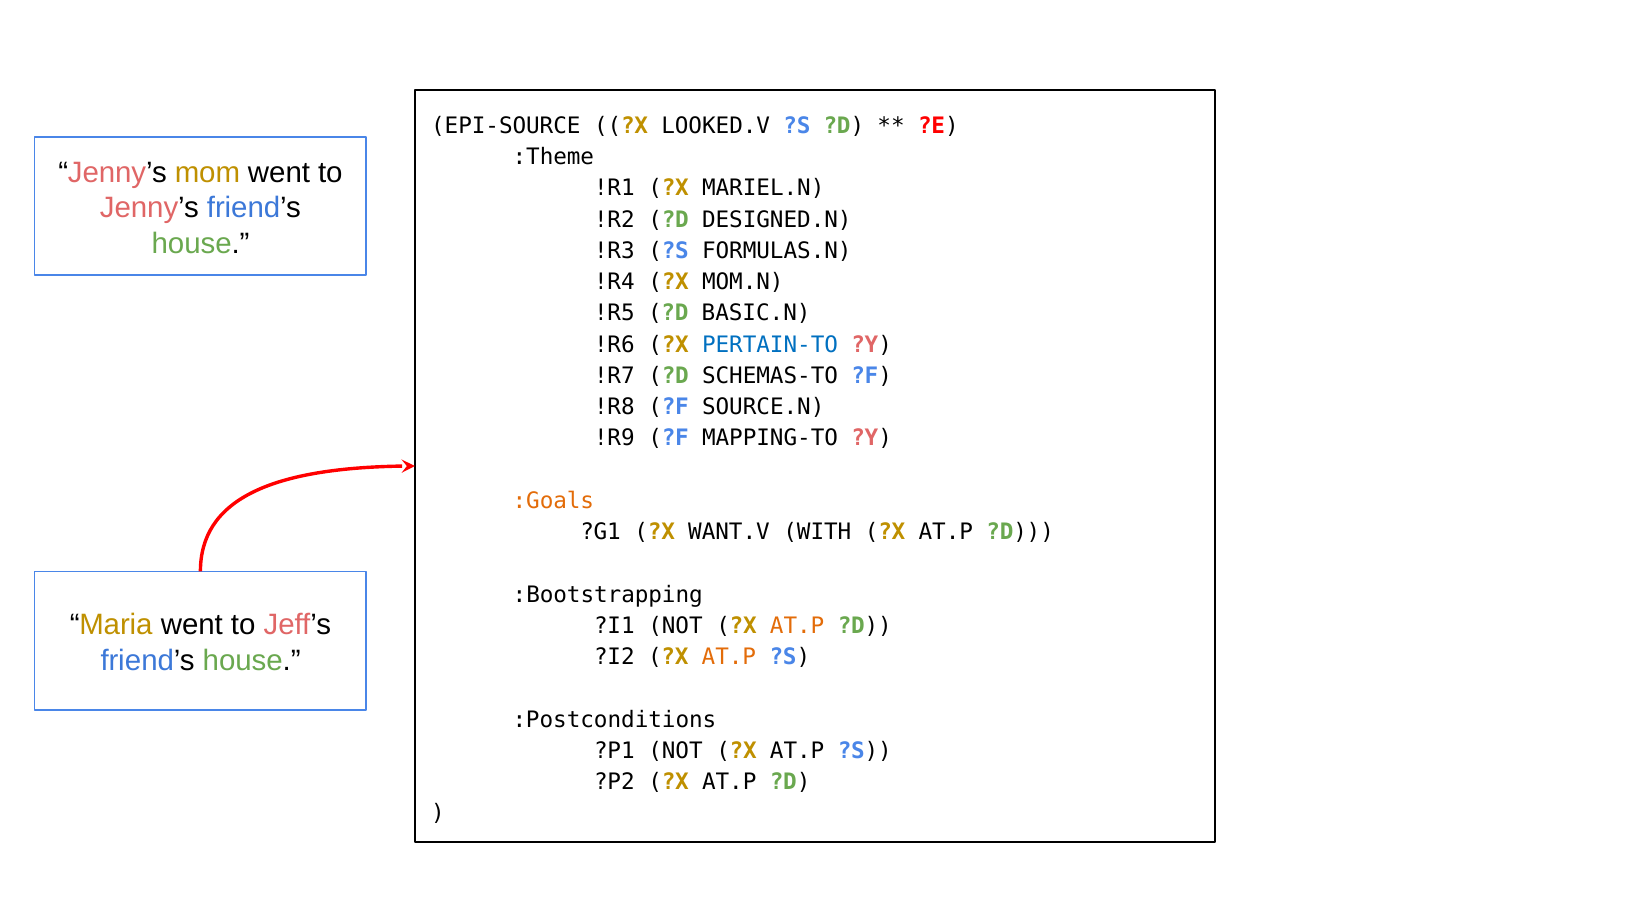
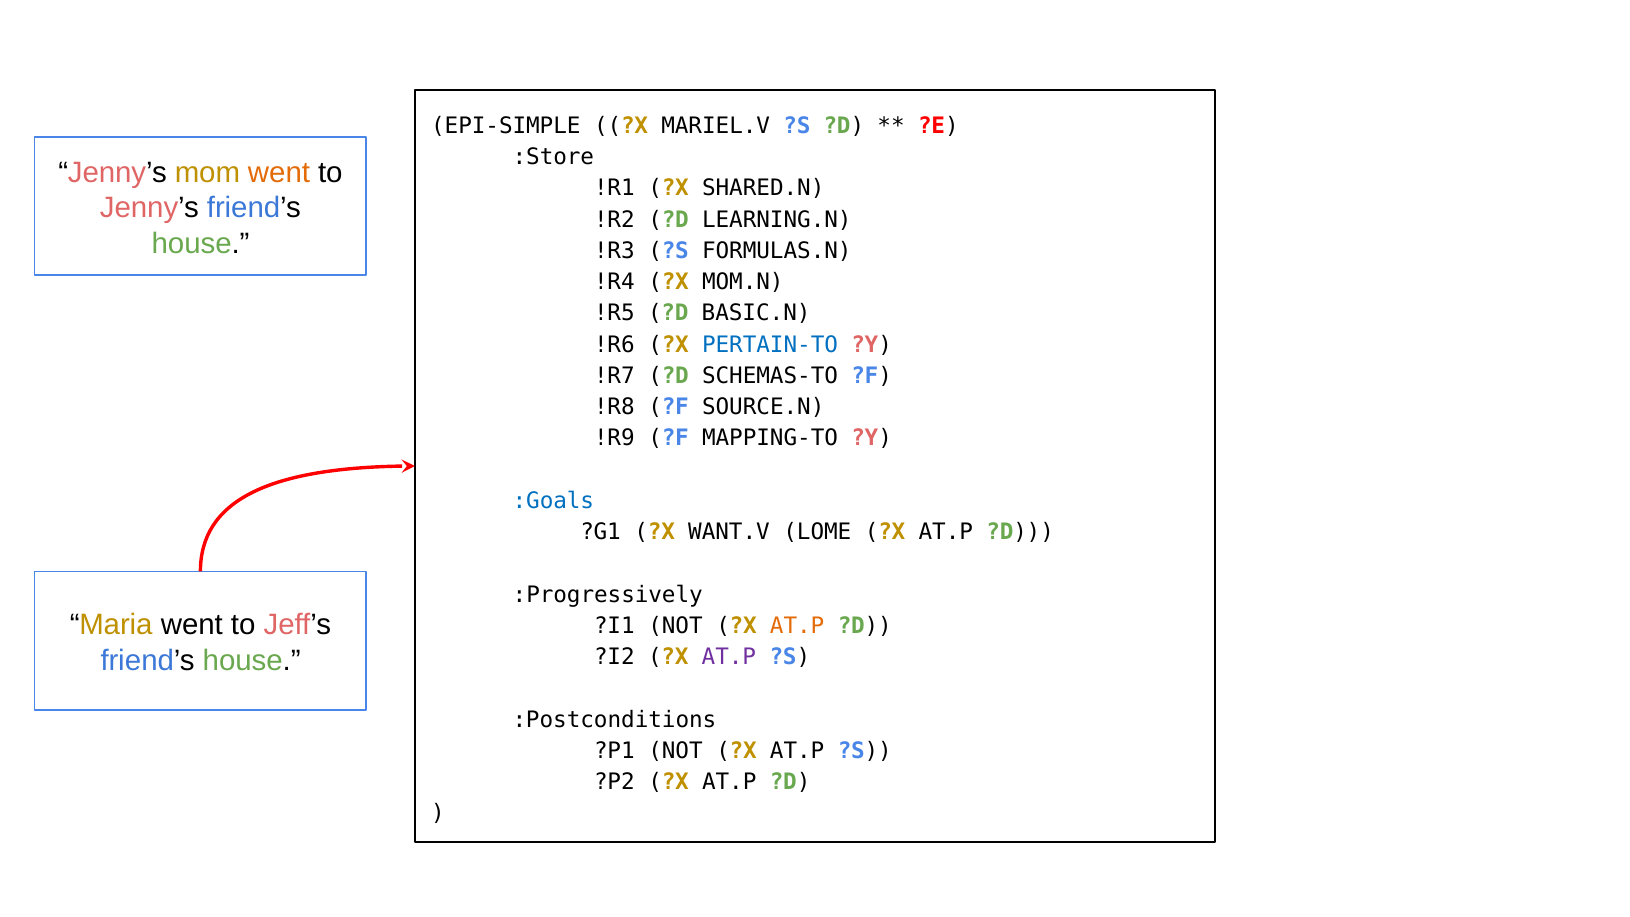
EPI-SOURCE: EPI-SOURCE -> EPI-SIMPLE (506, 126)
LOOKED.V: LOOKED.V -> MARIEL.V (716, 126)
:Theme: :Theme -> :Store (553, 157)
went colour: black -> orange (279, 173)
MARIEL.N: MARIEL.N -> SHARED.N (763, 188)
DESIGNED.N: DESIGNED.N -> LEARNING.N (777, 220)
:Goals colour: orange -> blue (553, 501)
WITH: WITH -> LOME (817, 532)
:Bootstrapping: :Bootstrapping -> :Progressively (608, 595)
AT.P colour: orange -> purple (729, 657)
